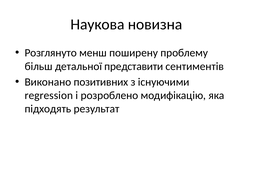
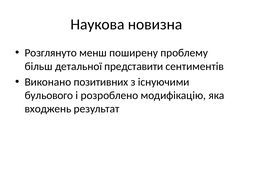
regression: regression -> бульового (49, 96)
підходять: підходять -> входжень (48, 109)
